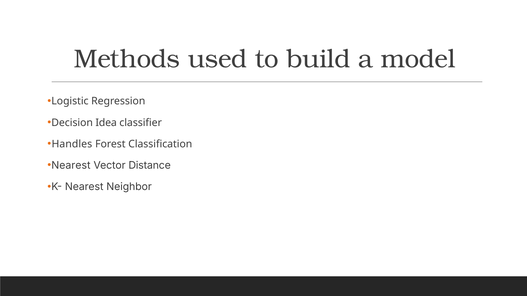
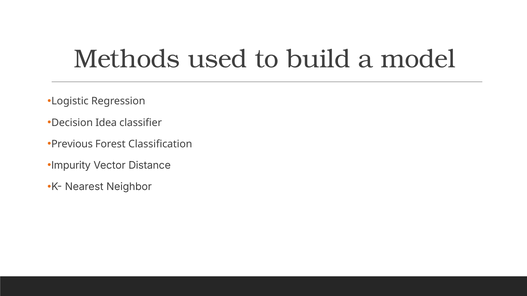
Handles: Handles -> Previous (72, 144)
Nearest: Nearest -> Impurity (71, 166)
